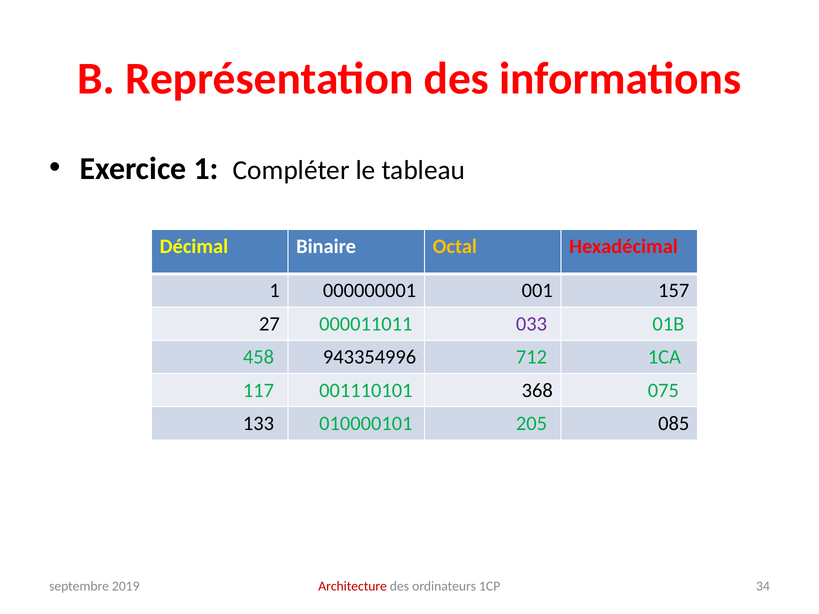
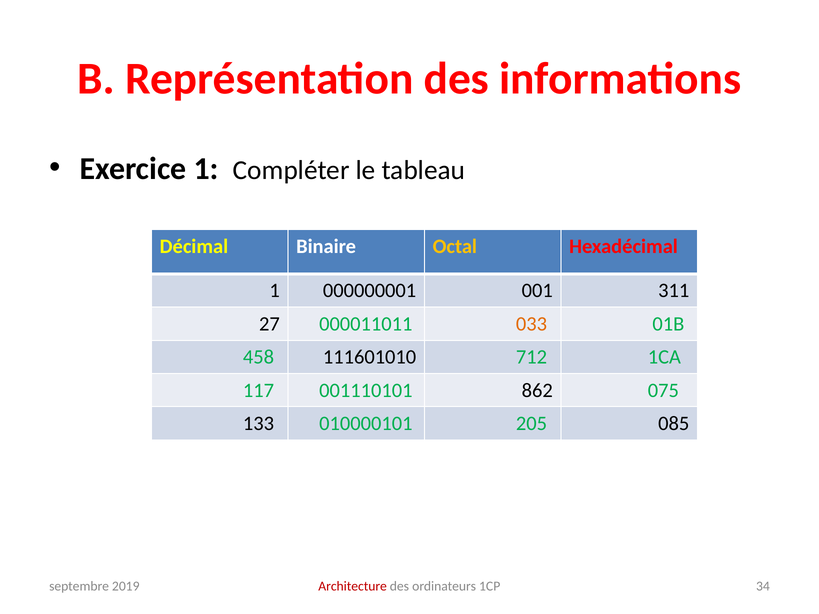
157: 157 -> 311 (674, 291)
033 colour: purple -> orange (531, 324)
943354996: 943354996 -> 111601010 (370, 357)
368: 368 -> 862 (537, 390)
